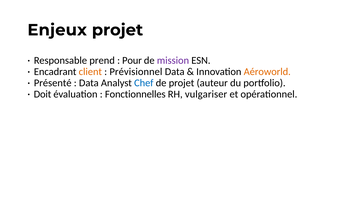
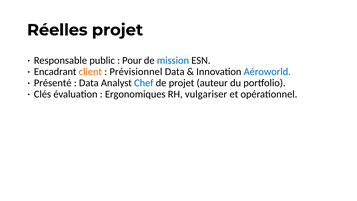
Enjeux: Enjeux -> Réelles (57, 30)
prend: prend -> public (102, 60)
mission colour: purple -> blue (173, 60)
Aéroworld colour: orange -> blue (267, 72)
Doit: Doit -> Clés (42, 94)
Fonctionnelles: Fonctionnelles -> Ergonomiques (135, 94)
